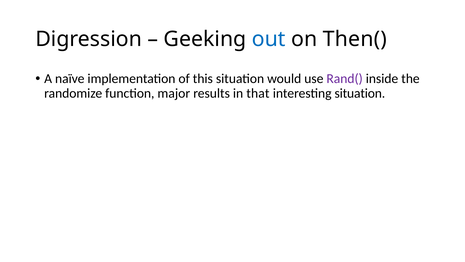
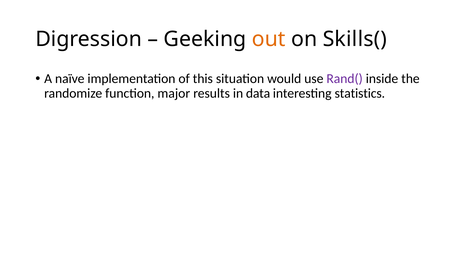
out colour: blue -> orange (269, 39)
Then(: Then( -> Skills( (355, 39)
that: that -> data (258, 93)
interesting situation: situation -> statistics (360, 93)
